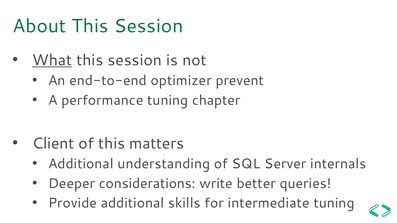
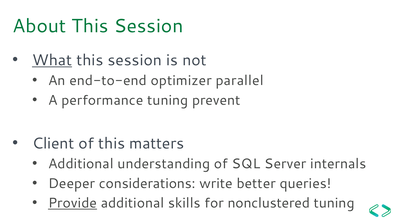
prevent: prevent -> parallel (240, 81)
chapter: chapter -> prevent (216, 100)
Provide underline: none -> present (72, 203)
intermediate: intermediate -> nonclustered (269, 203)
